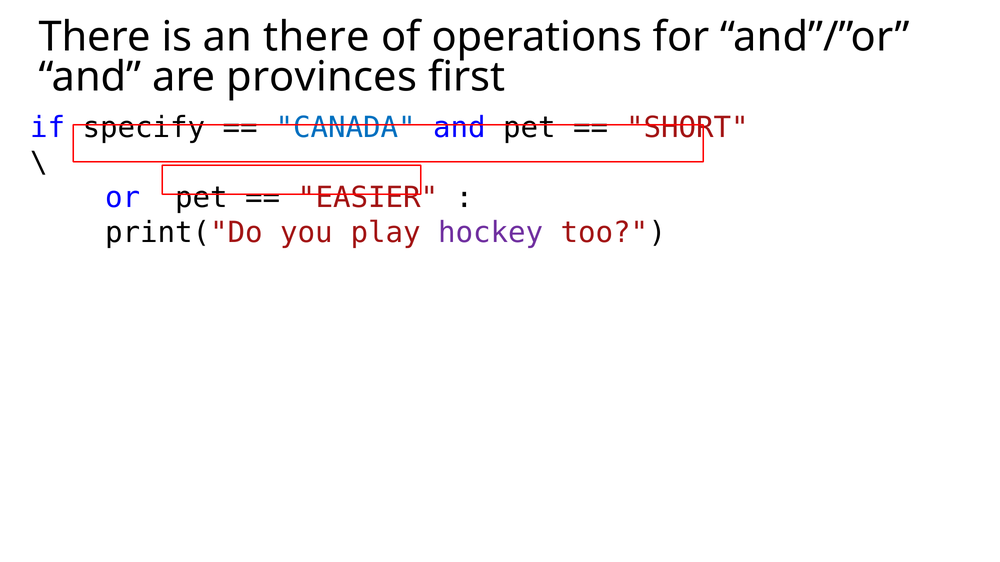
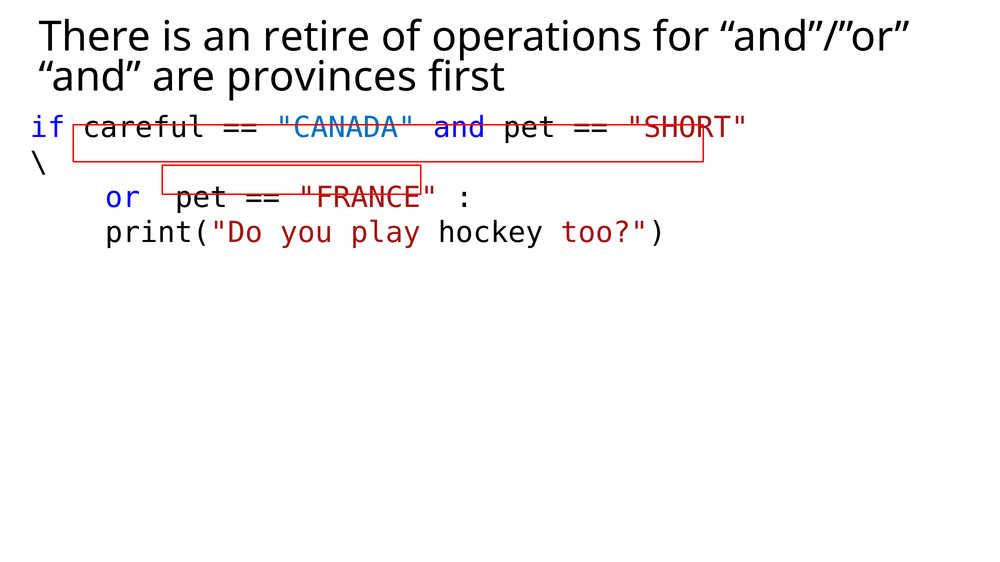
an there: there -> retire (317, 37)
specify: specify -> careful (144, 128)
EASIER: EASIER -> FRANCE (368, 198)
hockey colour: purple -> black (491, 233)
